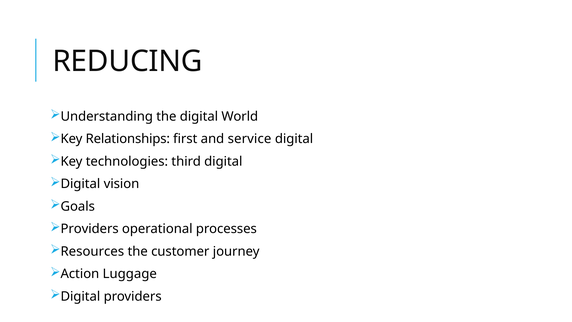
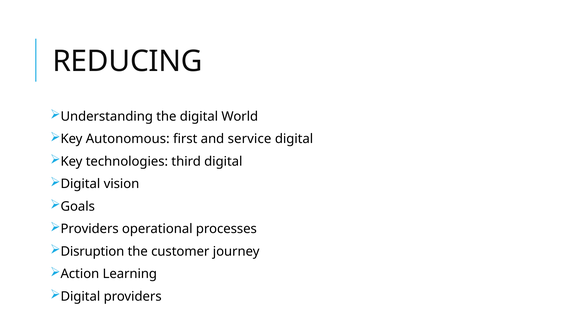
Relationships: Relationships -> Autonomous (128, 139)
Resources: Resources -> Disruption (92, 251)
Luggage: Luggage -> Learning (130, 274)
